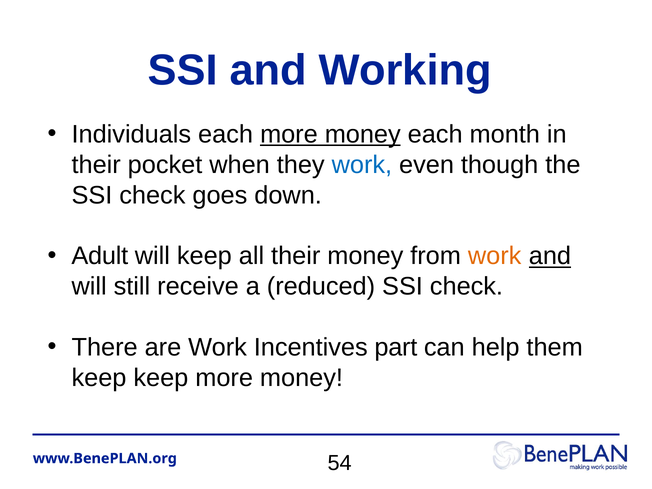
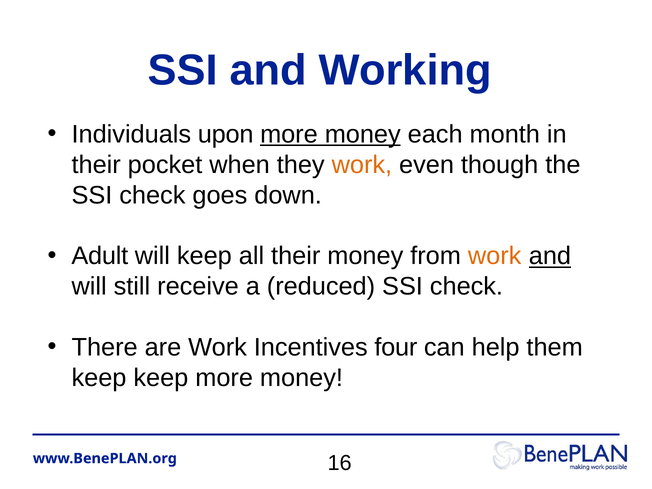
Individuals each: each -> upon (226, 134)
work colour: blue -> orange (362, 165)
part: part -> four (396, 347)
54: 54 -> 16 (340, 463)
